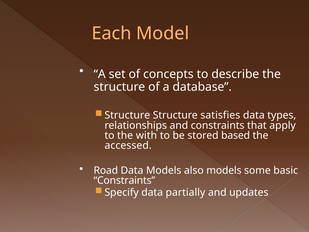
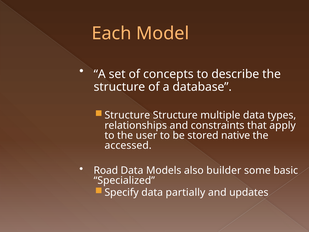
satisfies: satisfies -> multiple (220, 115)
with: with -> user (146, 135)
based: based -> native (236, 135)
also models: models -> builder (224, 170)
Constraints: Constraints -> Specialized (124, 180)
